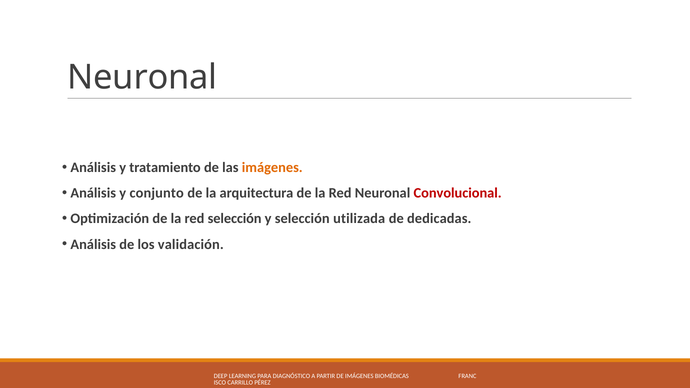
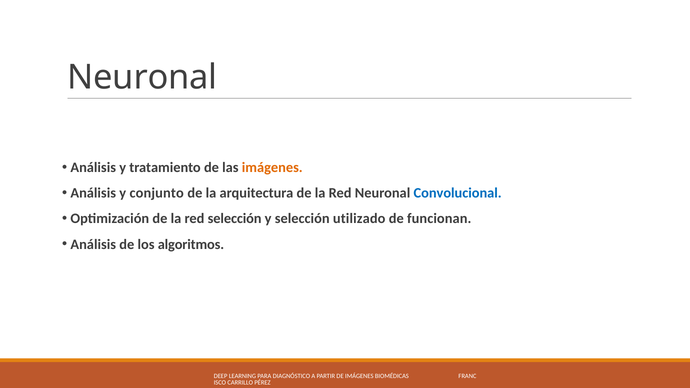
Convolucional colour: red -> blue (458, 193)
utilizada: utilizada -> utilizado (359, 219)
dedicadas: dedicadas -> funcionan (439, 219)
validación: validación -> algoritmos (191, 244)
